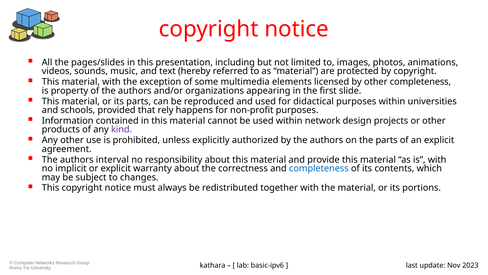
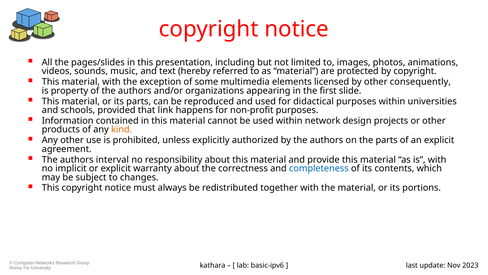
other completeness: completeness -> consequently (420, 82)
rely: rely -> link (165, 110)
kind colour: purple -> orange (122, 129)
